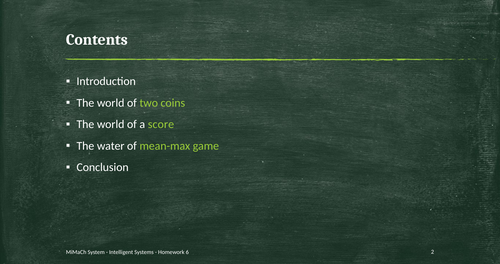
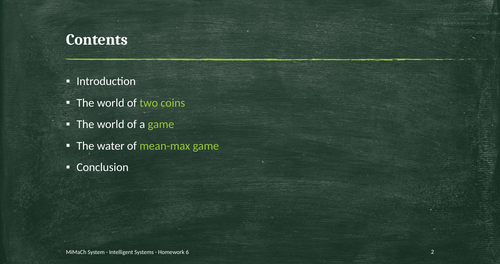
a score: score -> game (161, 124)
